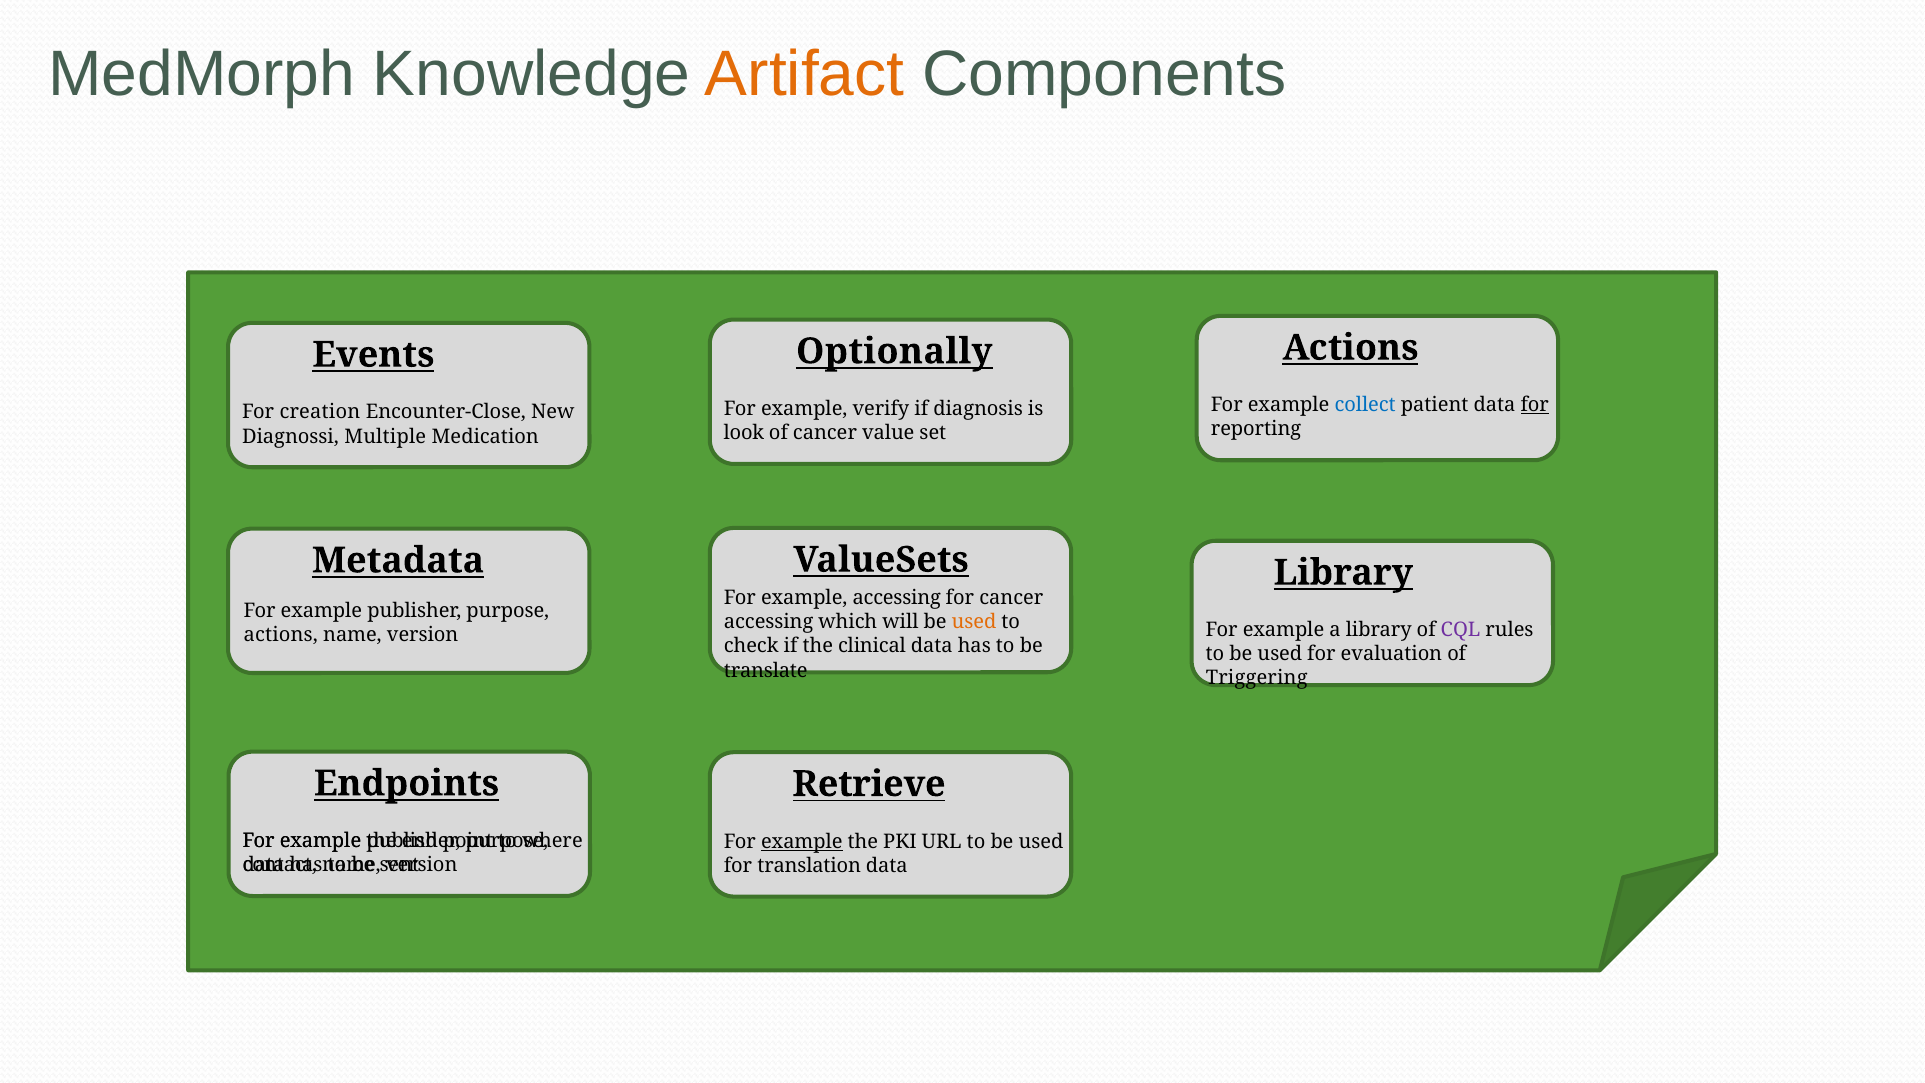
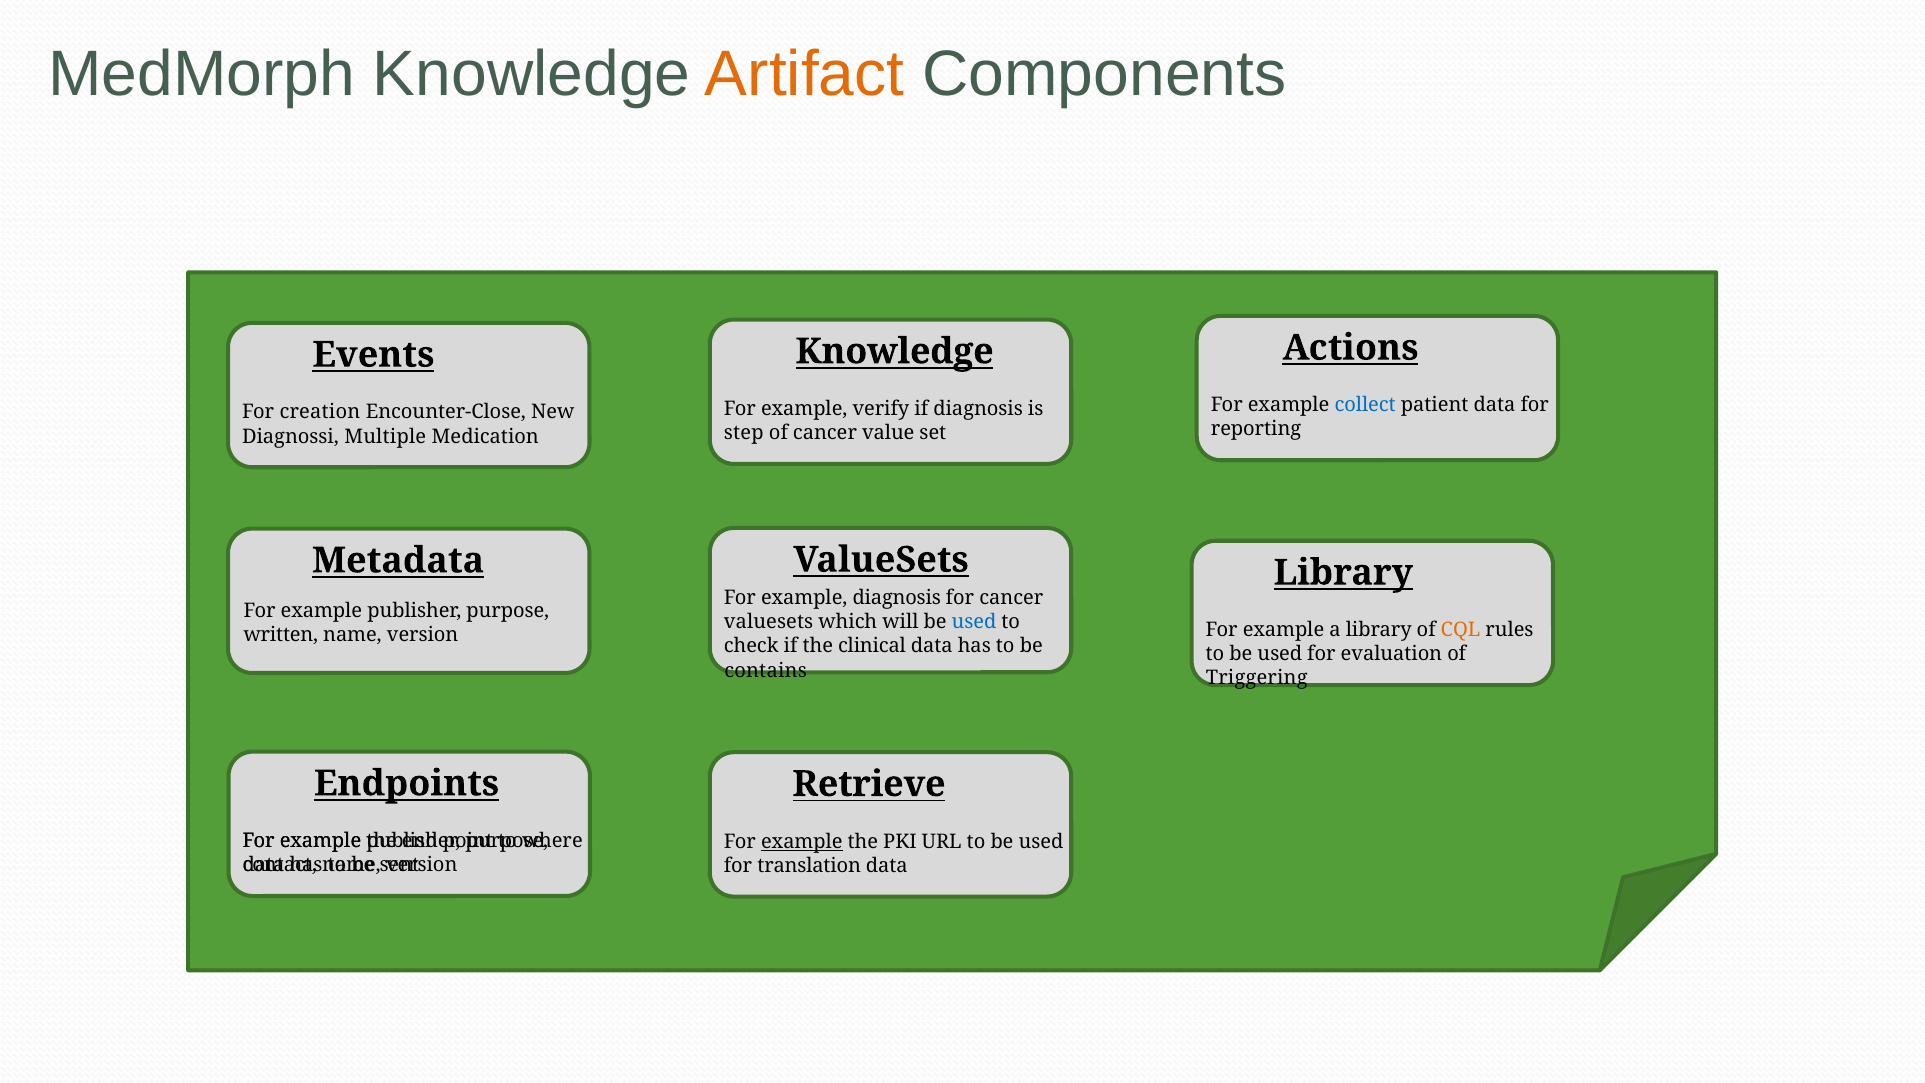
Optionally: Optionally -> Knowledge (895, 351)
for underline: present -> none (1535, 405)
look: look -> step (744, 433)
example accessing: accessing -> diagnosis (897, 598)
accessing: accessing -> valuesets (769, 622)
used colour: orange -> blue (974, 622)
CQL colour: purple -> orange (1461, 630)
actions: actions -> written (281, 634)
translate: translate -> contains (766, 670)
